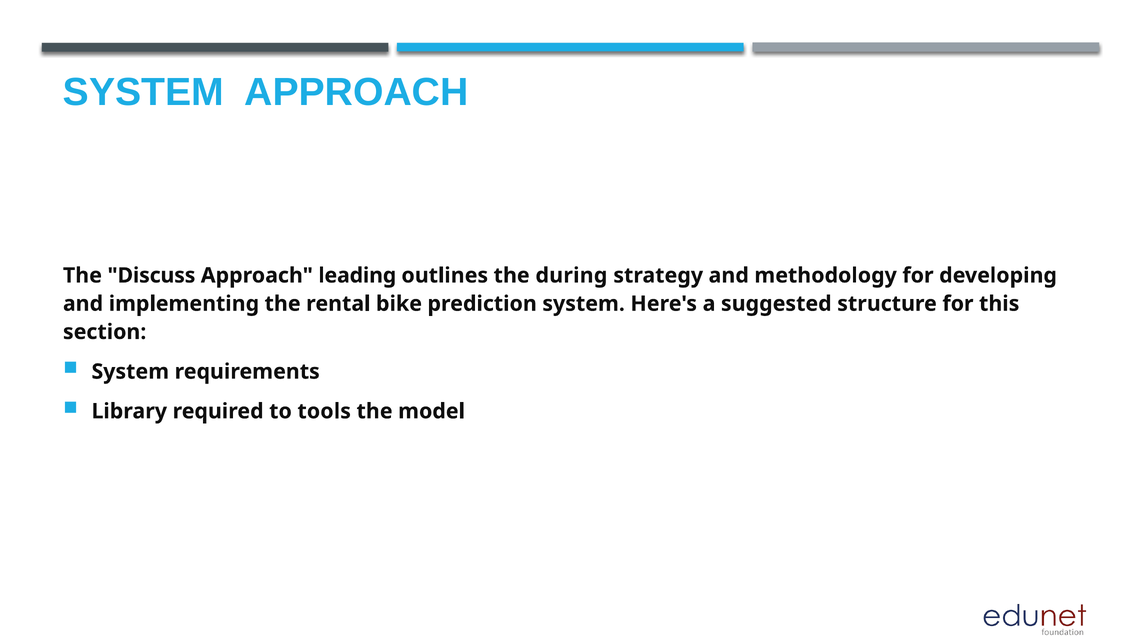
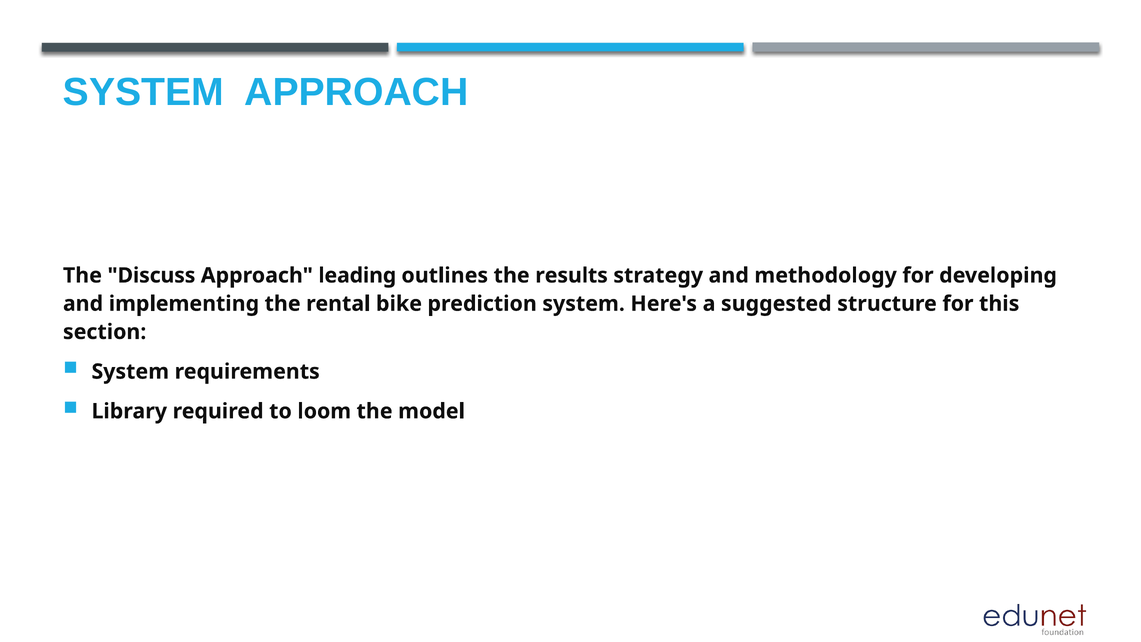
during: during -> results (572, 275)
tools: tools -> loom (324, 411)
